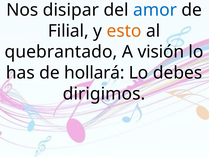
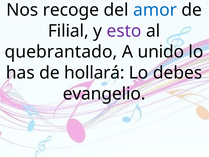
disipar: disipar -> recoge (71, 10)
esto colour: orange -> purple (124, 31)
visión: visión -> unido (161, 52)
dirigimos: dirigimos -> evangelio (104, 94)
